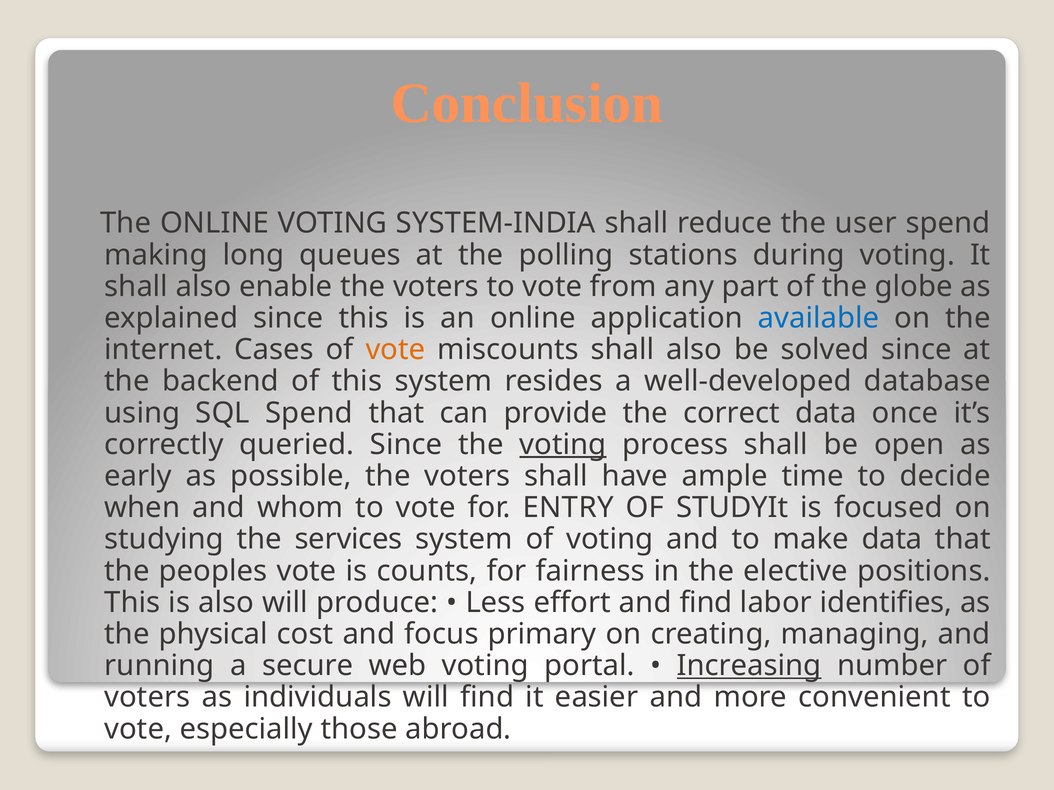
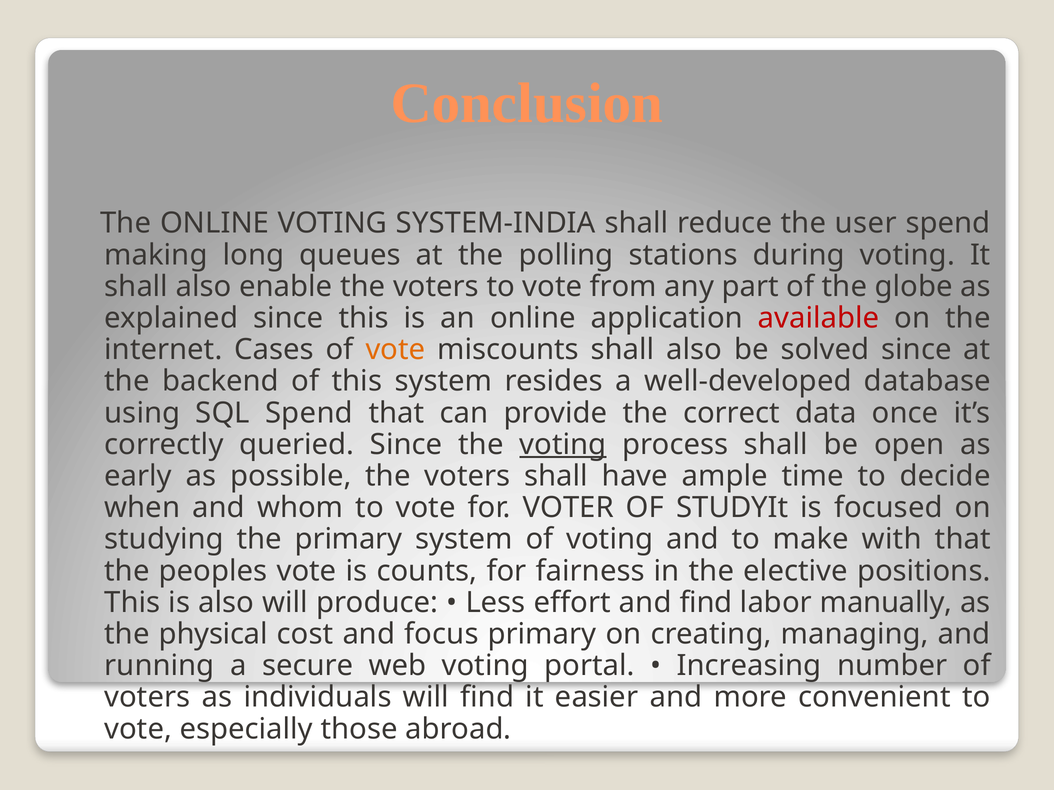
available colour: blue -> red (819, 318)
ENTRY: ENTRY -> VOTER (568, 508)
the services: services -> primary (349, 540)
make data: data -> with (892, 540)
identifies: identifies -> manually (886, 603)
Increasing underline: present -> none (749, 666)
